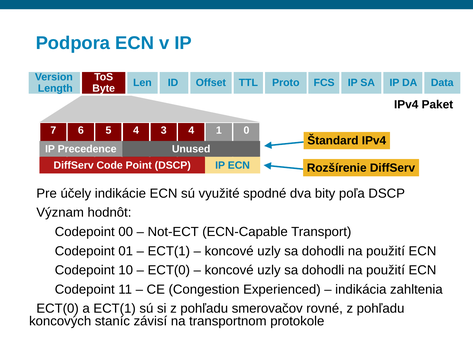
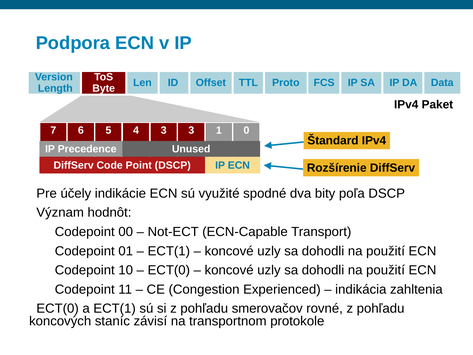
3 4: 4 -> 3 (191, 130)
